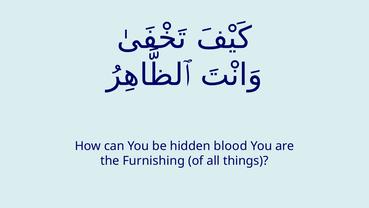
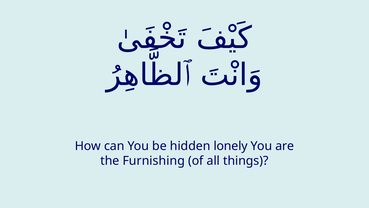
blood: blood -> lonely (231, 146)
